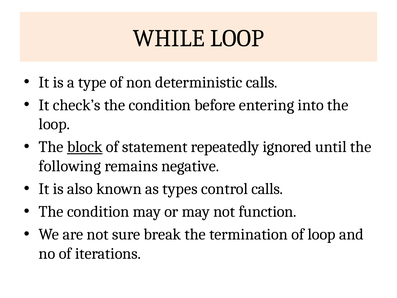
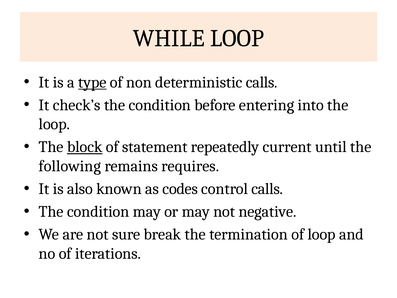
type underline: none -> present (92, 82)
ignored: ignored -> current (287, 147)
negative: negative -> requires (190, 166)
types: types -> codes (180, 189)
function: function -> negative (267, 211)
